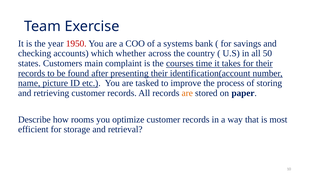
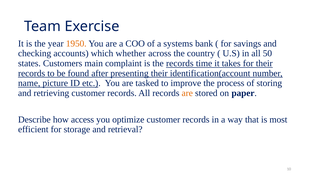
1950 colour: red -> orange (76, 44)
the courses: courses -> records (180, 63)
rooms: rooms -> access (83, 120)
